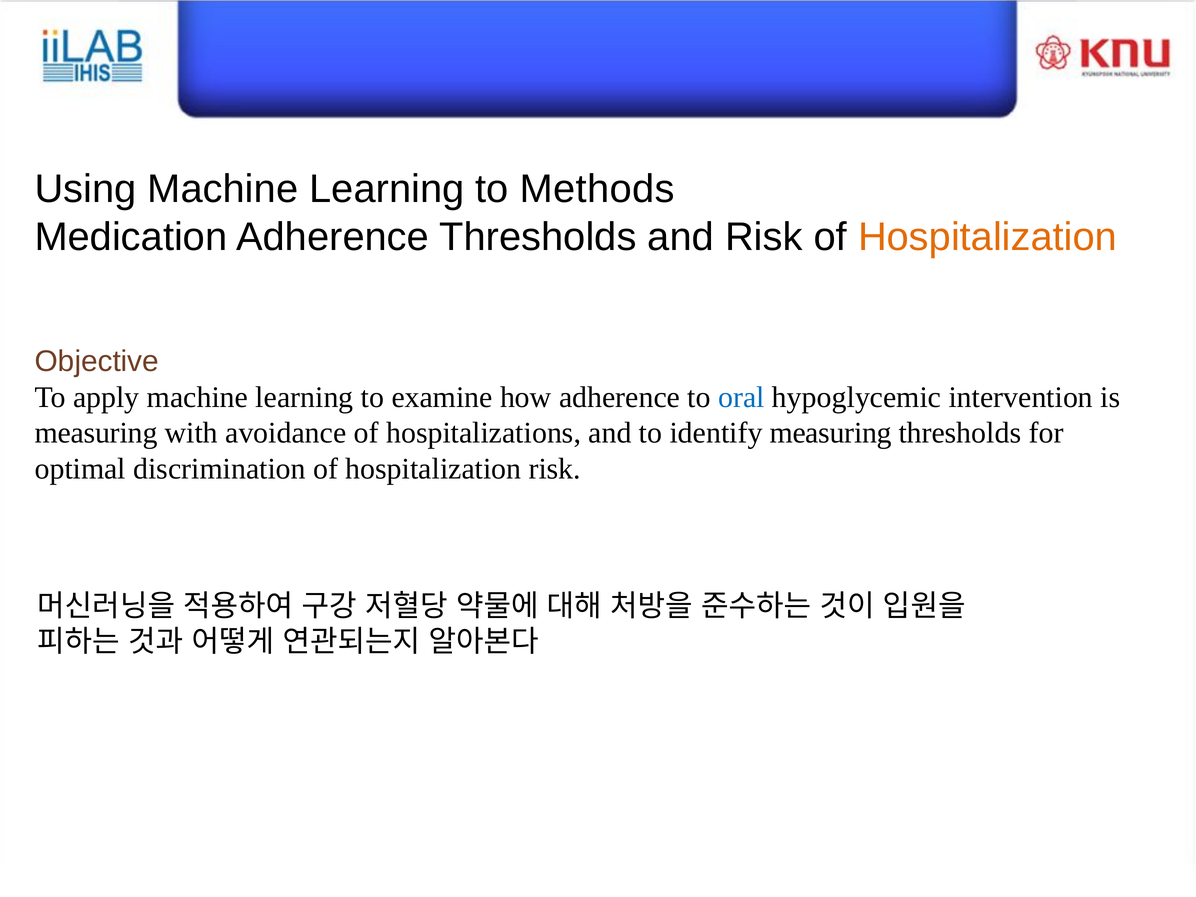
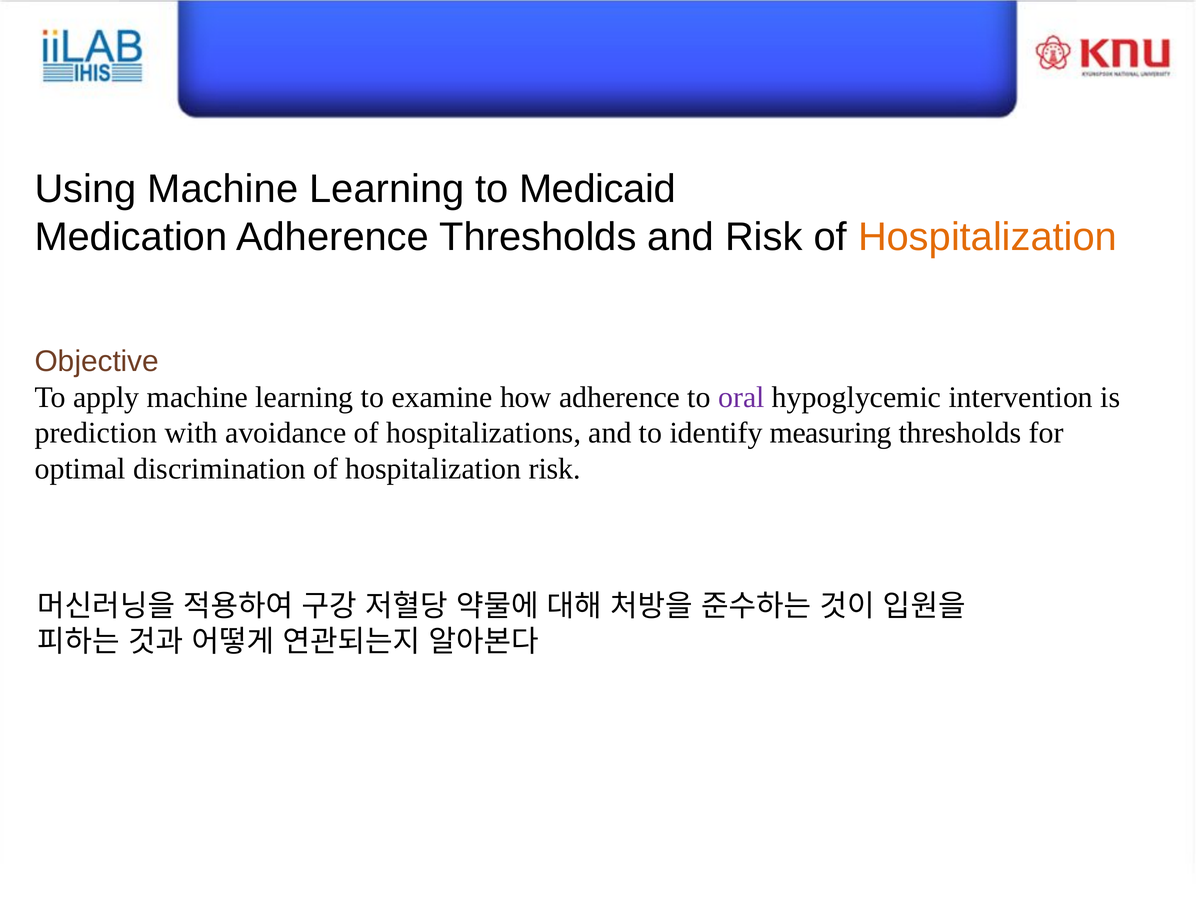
Methods: Methods -> Medicaid (597, 189)
oral colour: blue -> purple (741, 397)
measuring: measuring -> prediction (96, 433)
